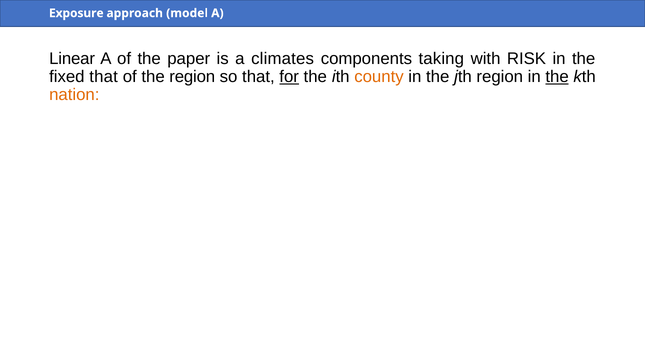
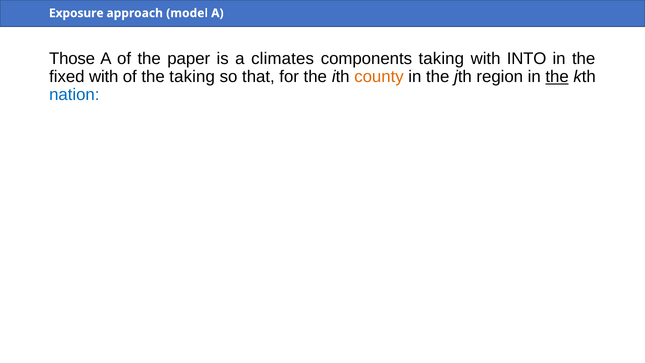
Linear: Linear -> Those (72, 59)
RISK: RISK -> INTO (527, 59)
fixed that: that -> with (104, 77)
the region: region -> taking (192, 77)
for underline: present -> none (289, 77)
nation colour: orange -> blue (74, 95)
